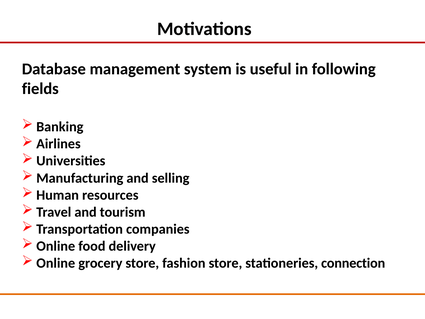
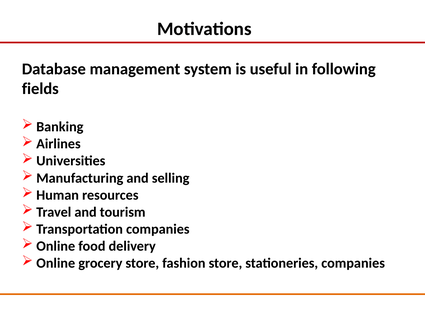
stationeries connection: connection -> companies (353, 263)
